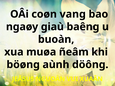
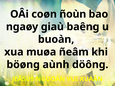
vang: vang -> ñoùn (73, 14)
